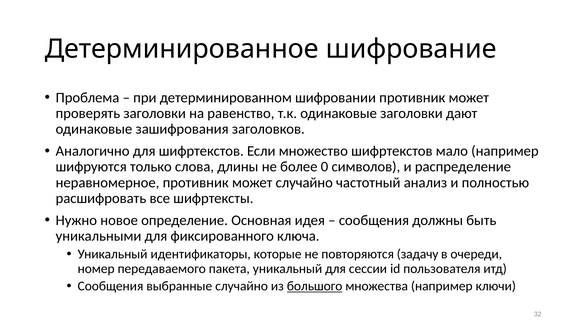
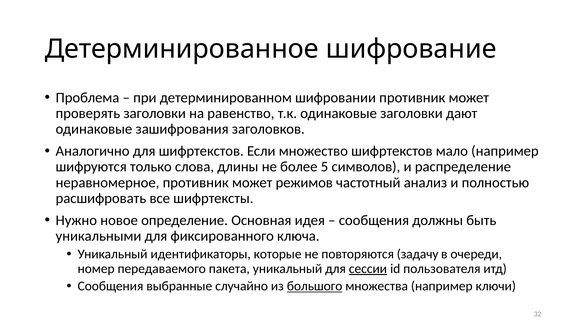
0: 0 -> 5 (325, 167)
может случайно: случайно -> режимов (304, 183)
сессии underline: none -> present (368, 269)
